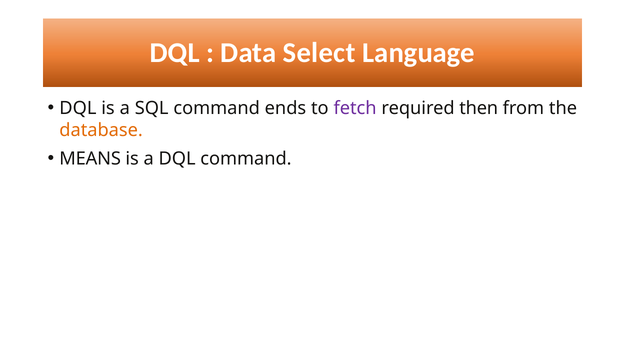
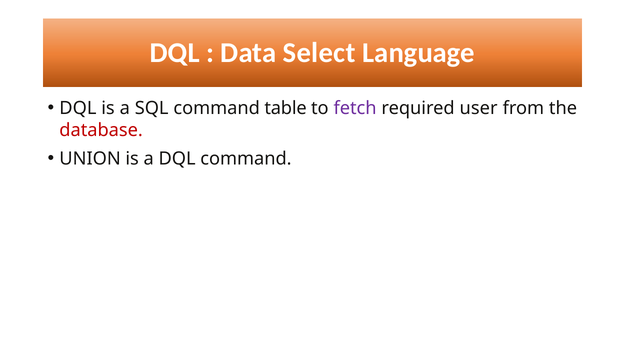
ends: ends -> table (286, 108)
then: then -> user (479, 108)
database colour: orange -> red (101, 130)
MEANS: MEANS -> UNION (90, 158)
